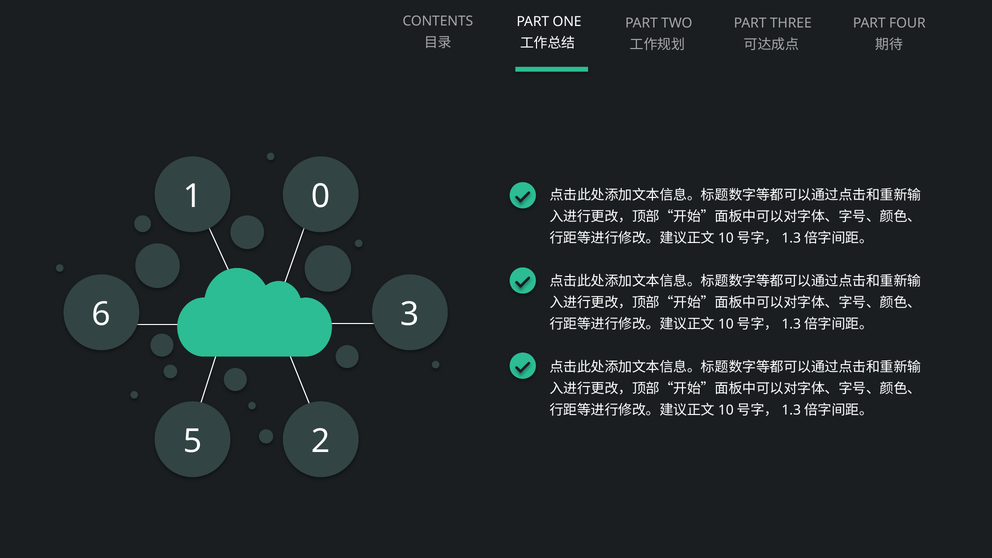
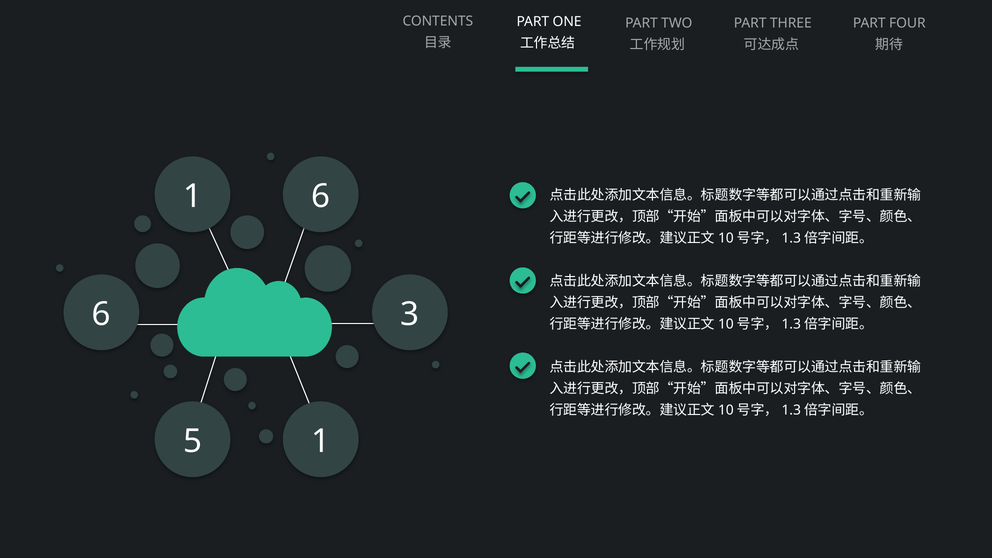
1 0: 0 -> 6 (321, 197)
5 2: 2 -> 1 (321, 441)
